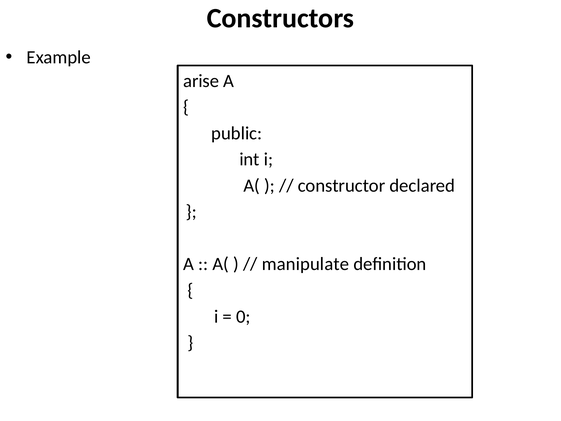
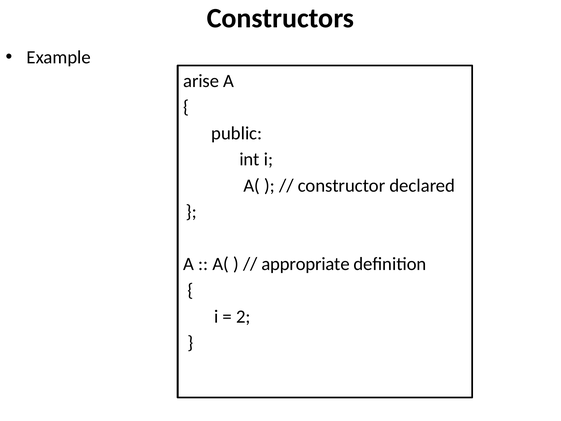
manipulate: manipulate -> appropriate (306, 264)
0: 0 -> 2 (243, 316)
